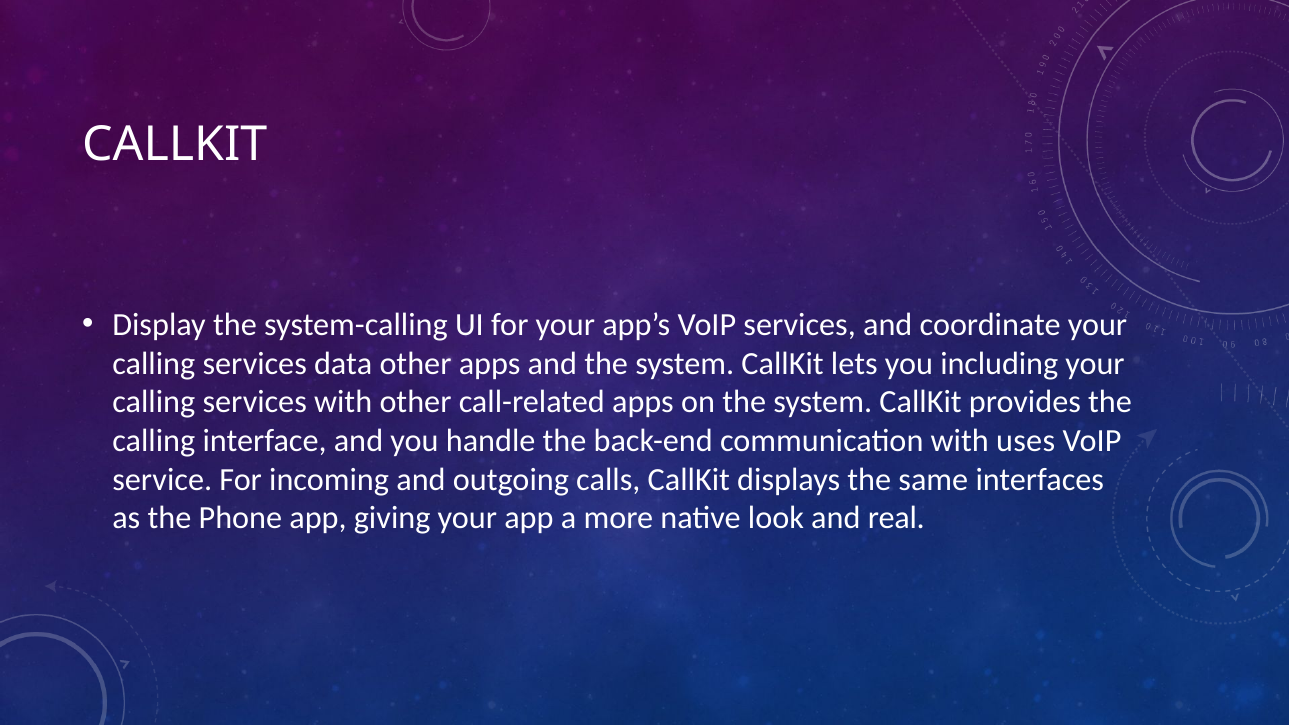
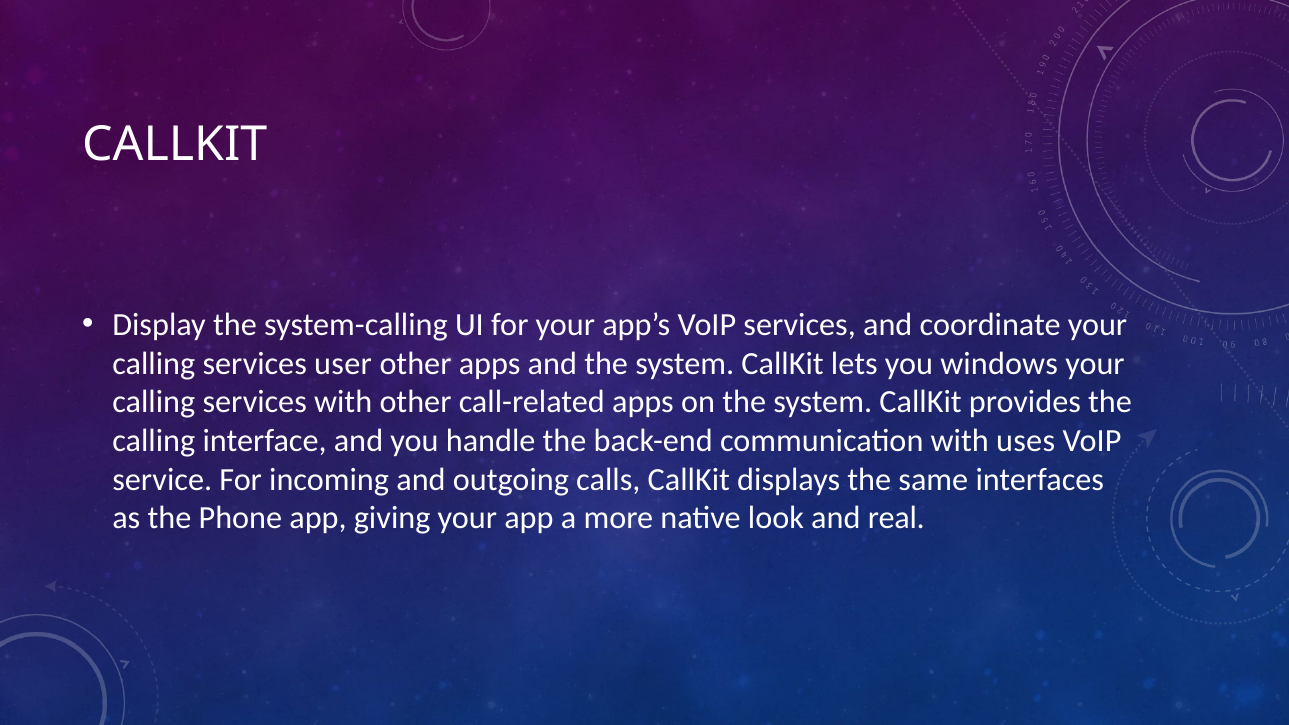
data: data -> user (343, 364)
including: including -> windows (999, 364)
